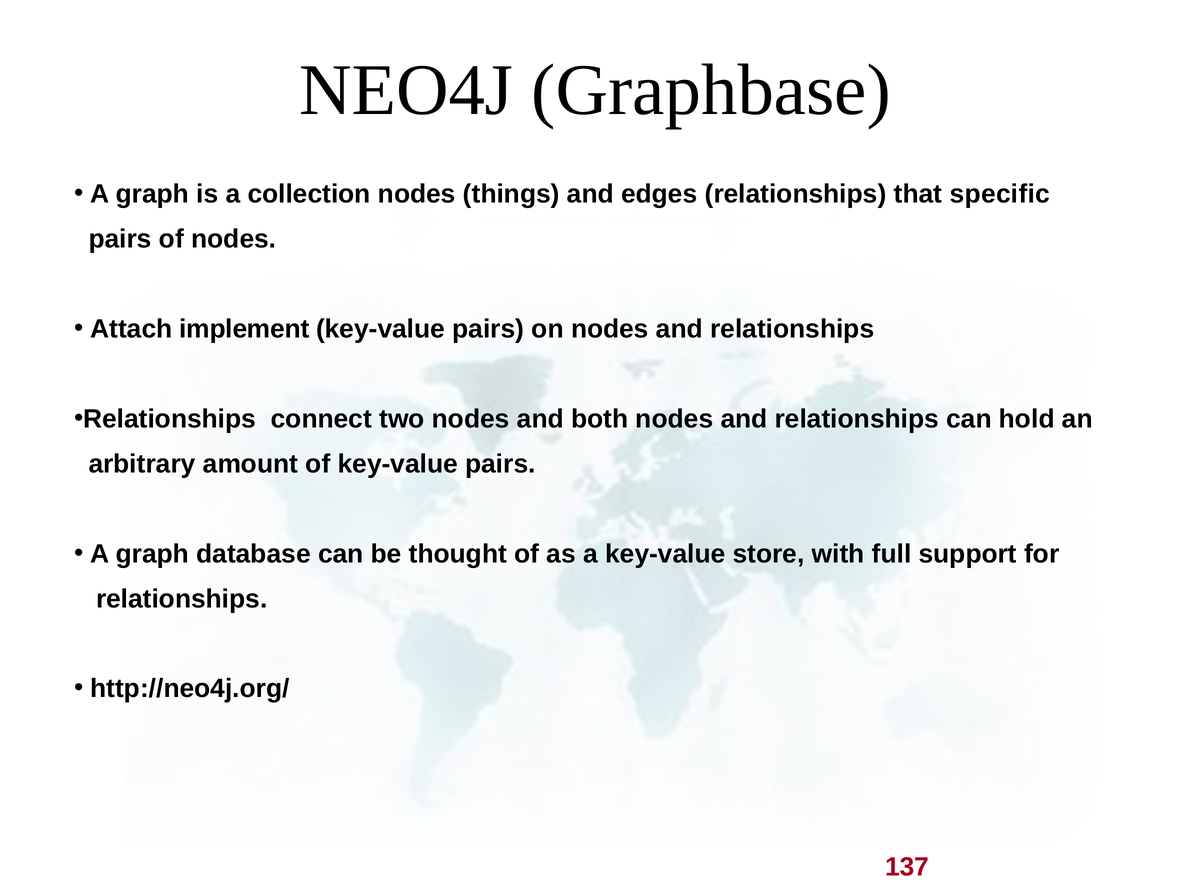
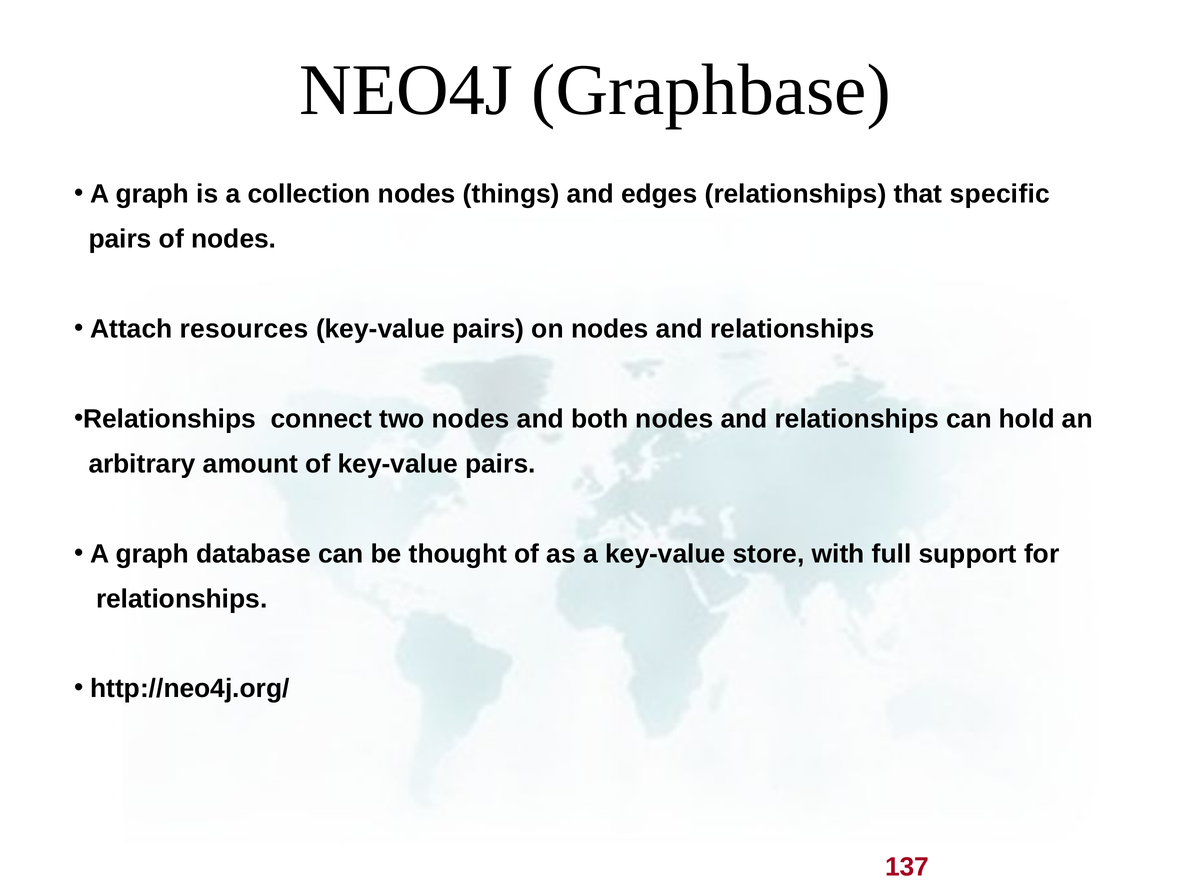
implement: implement -> resources (244, 329)
